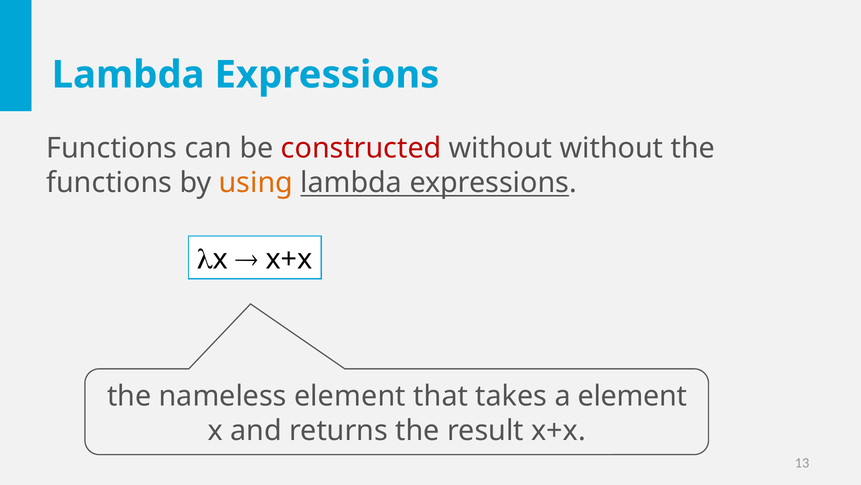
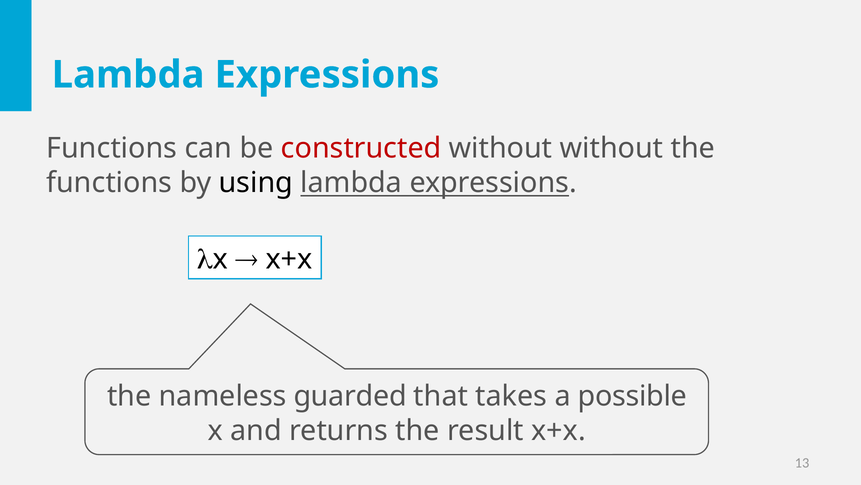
using colour: orange -> black (256, 183)
nameless element: element -> guarded (350, 396)
a element: element -> possible (632, 396)
